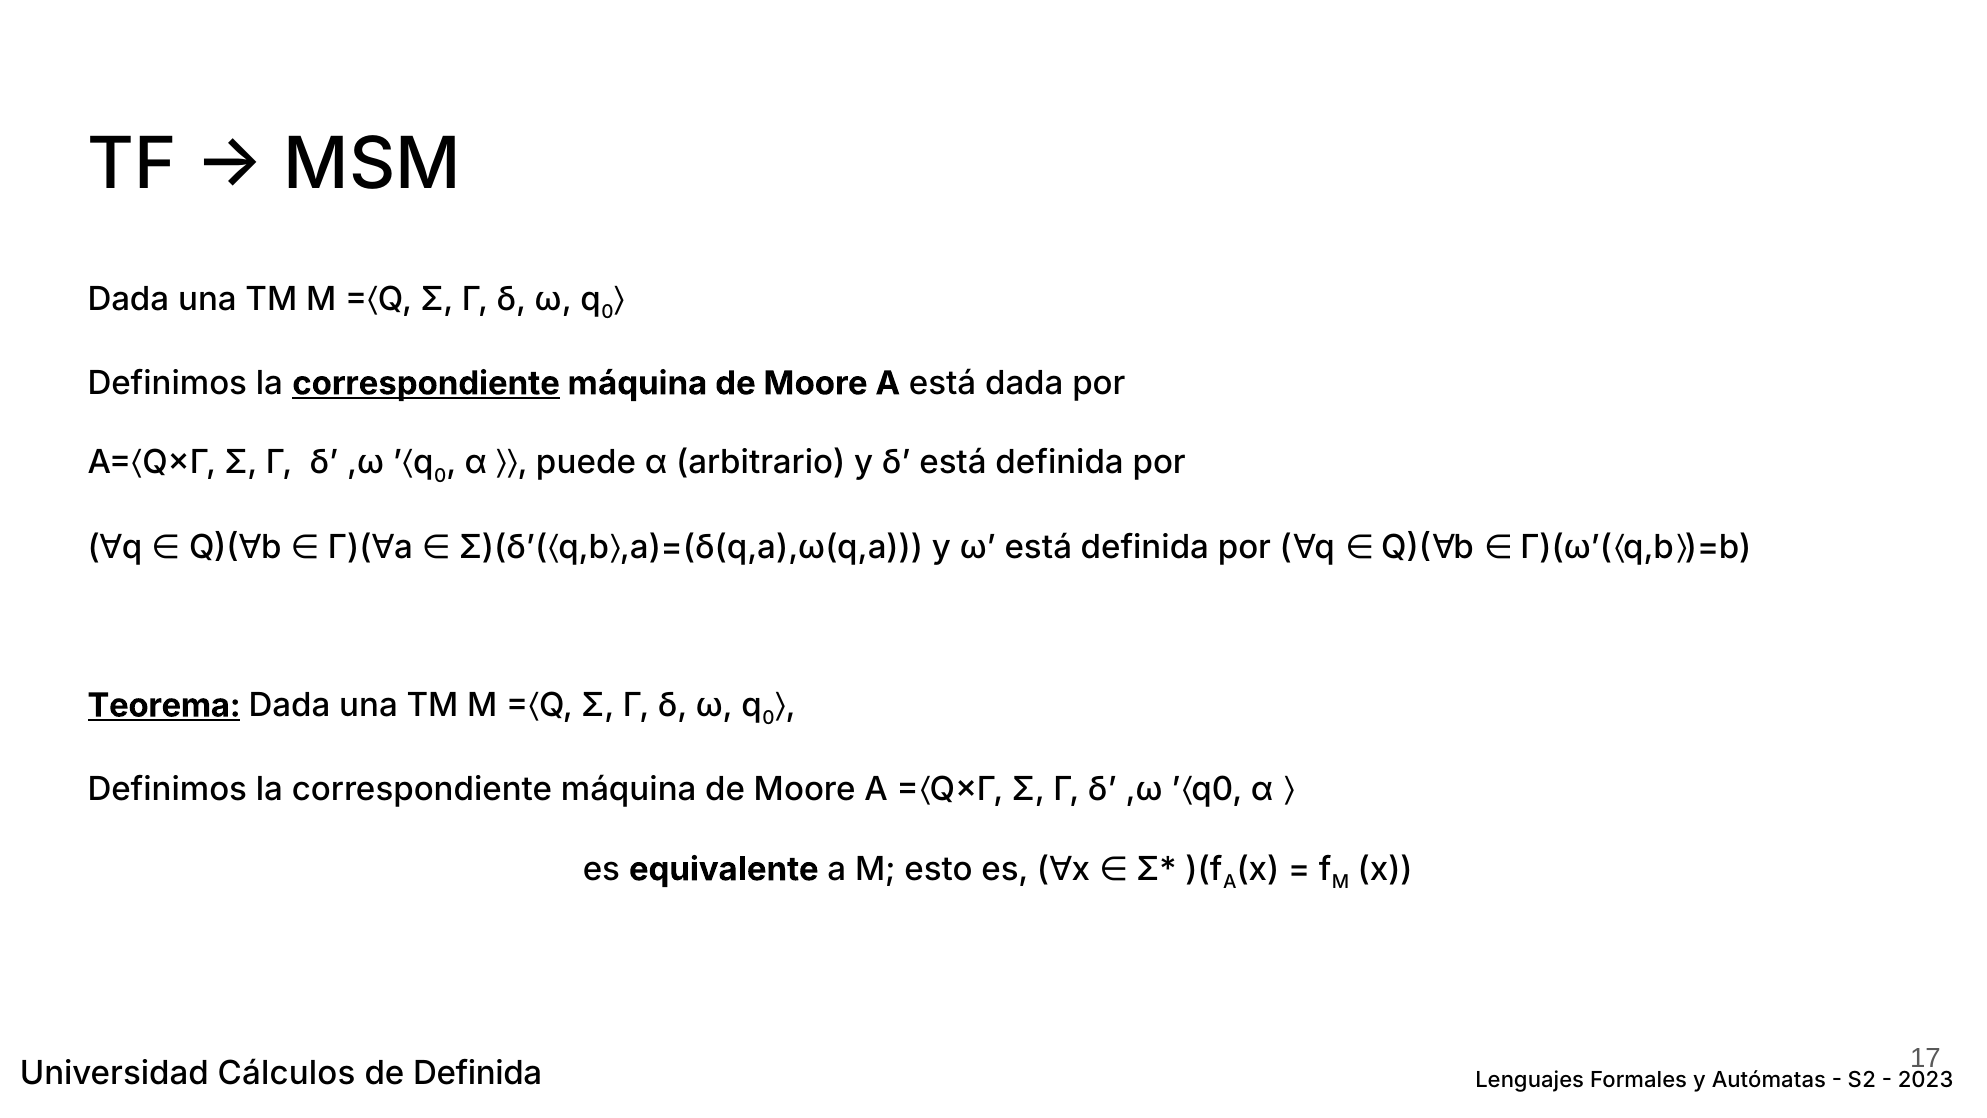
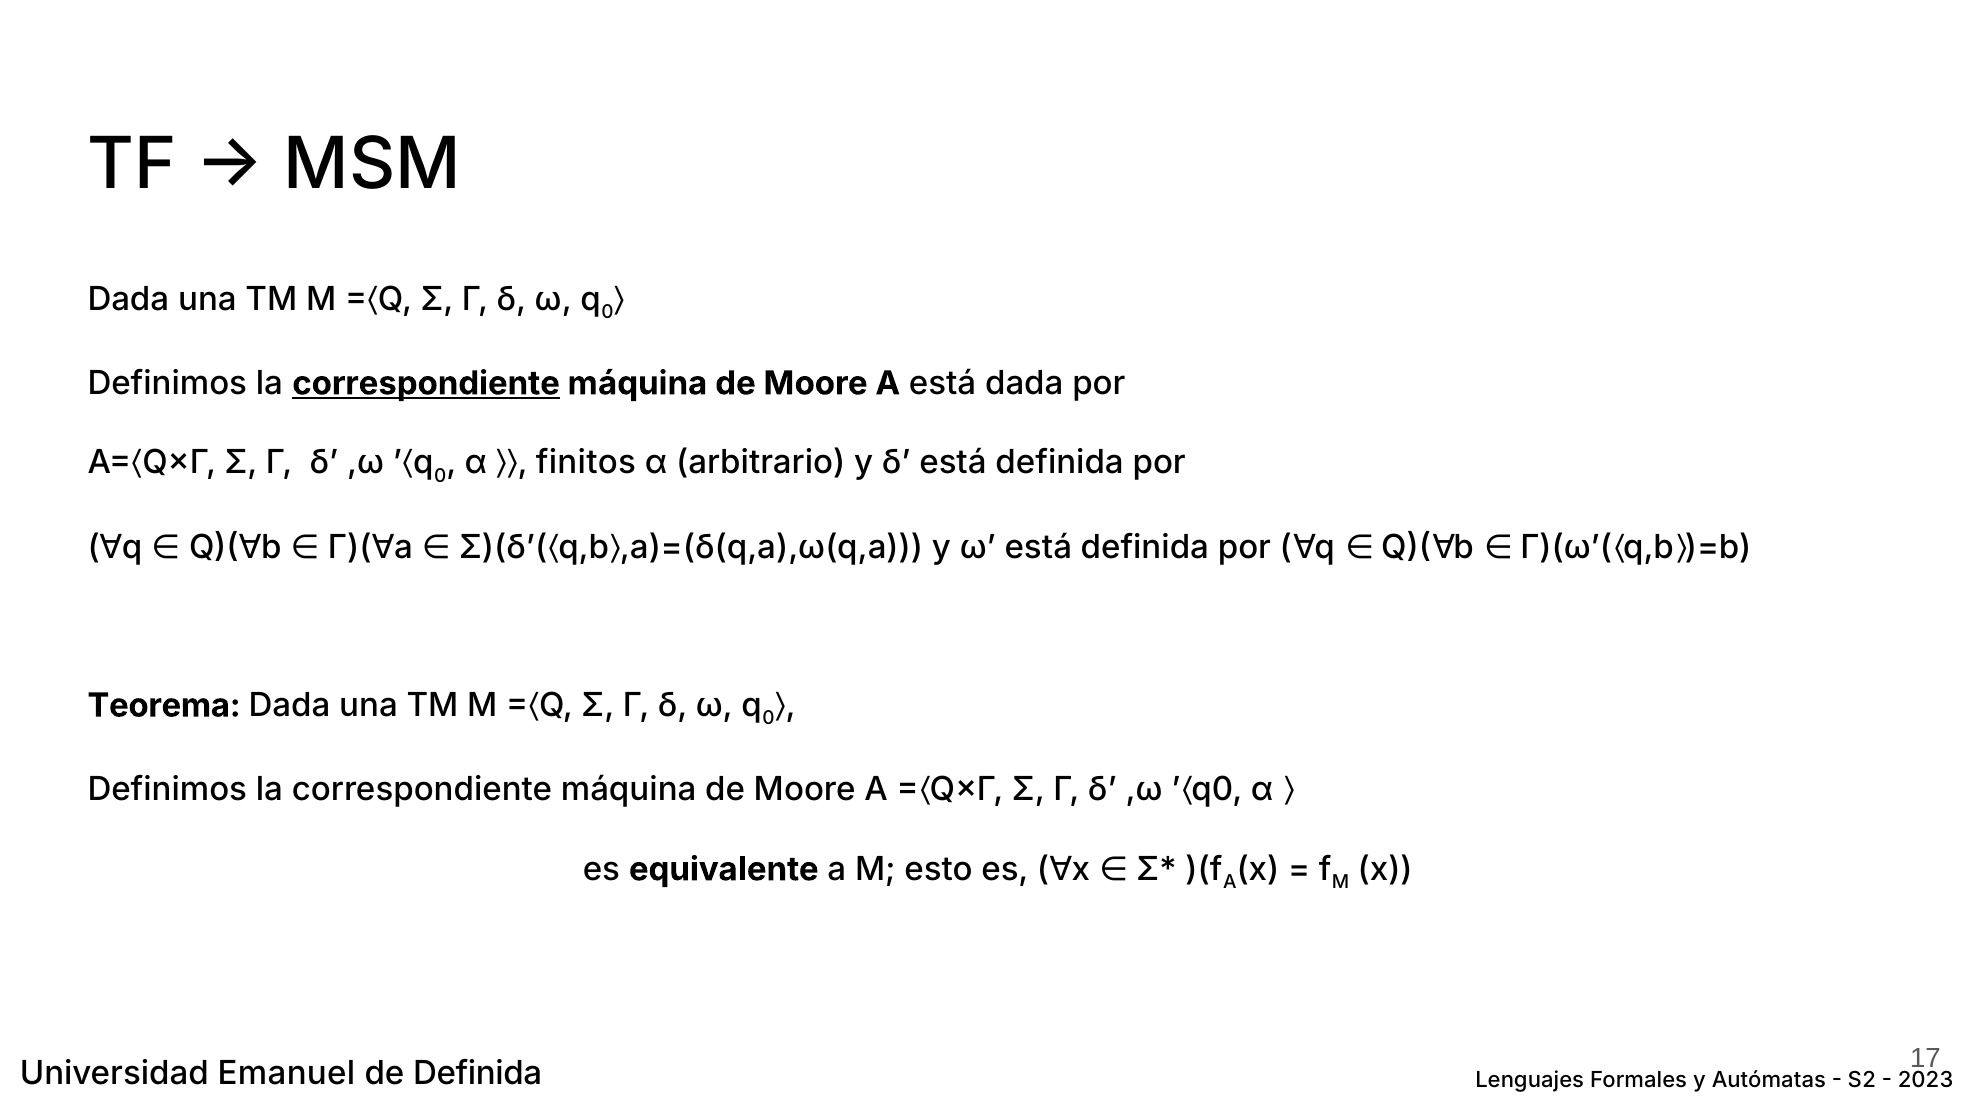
puede: puede -> finitos (586, 463)
Teorema underline: present -> none (164, 705)
Cálculos: Cálculos -> Emanuel (286, 1073)
